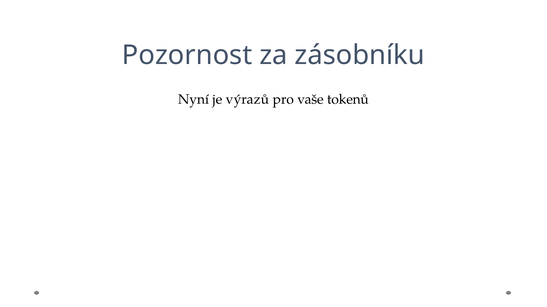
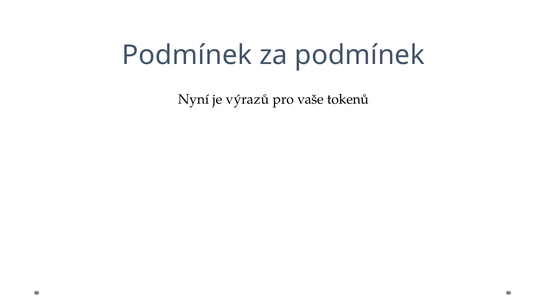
Pozornost: Pozornost -> Podmínek (187, 55)
za zásobníku: zásobníku -> podmínek (360, 55)
